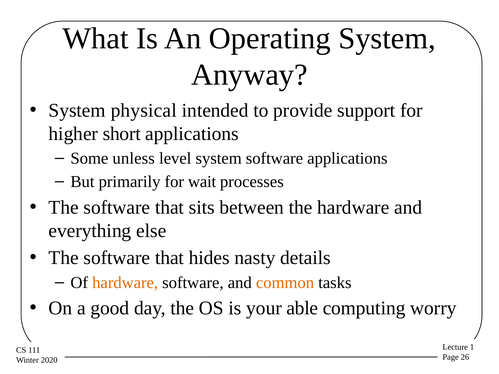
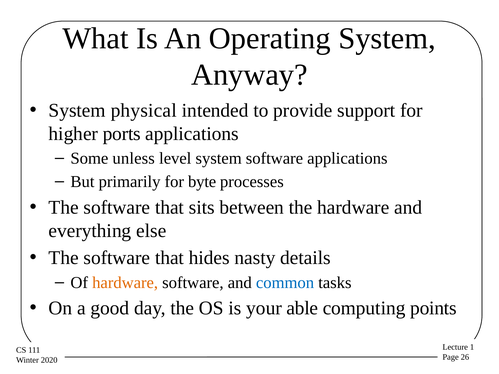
short: short -> ports (122, 134)
wait: wait -> byte (202, 182)
common colour: orange -> blue (285, 283)
worry: worry -> points (433, 308)
